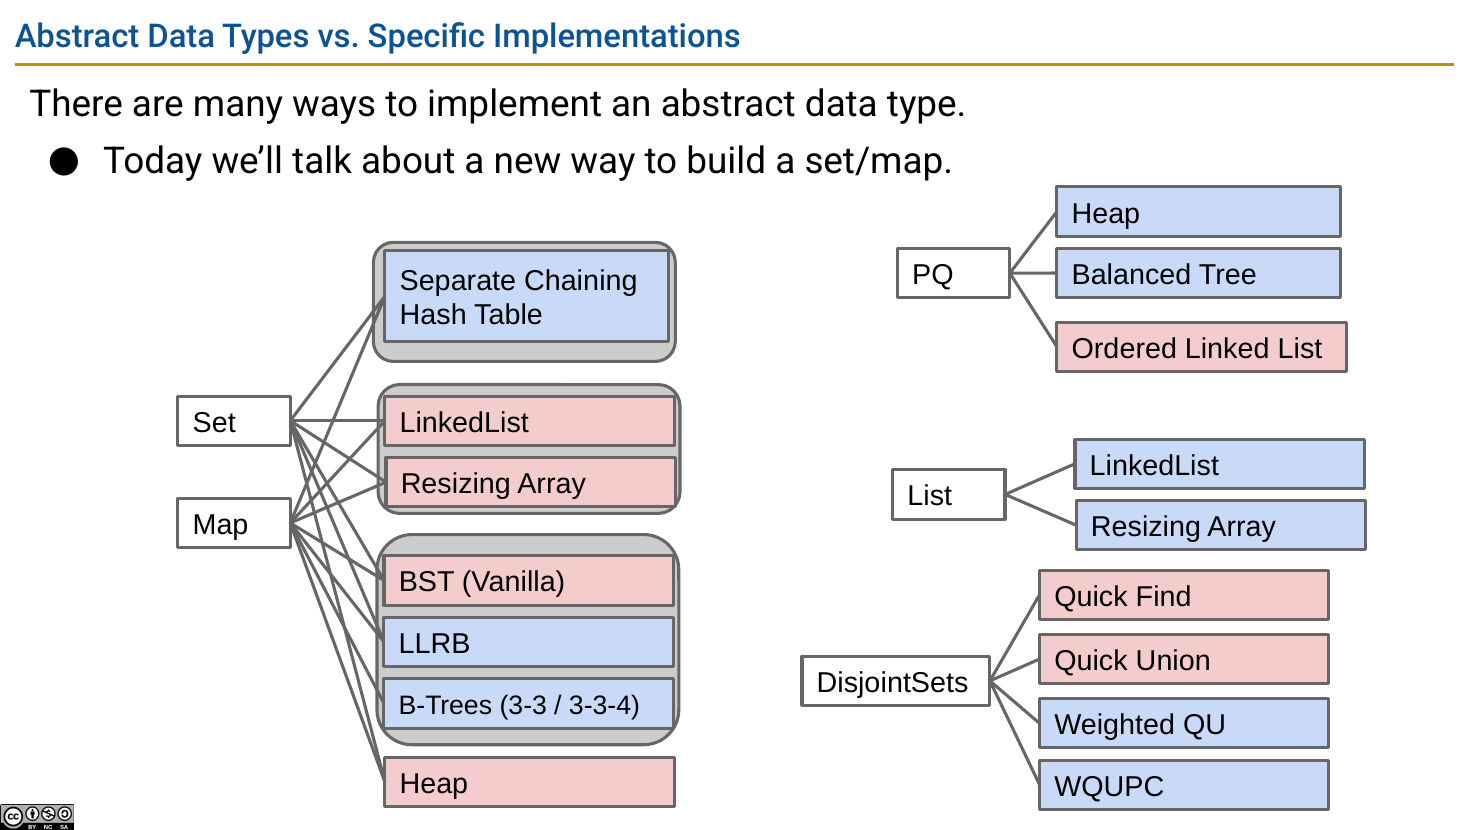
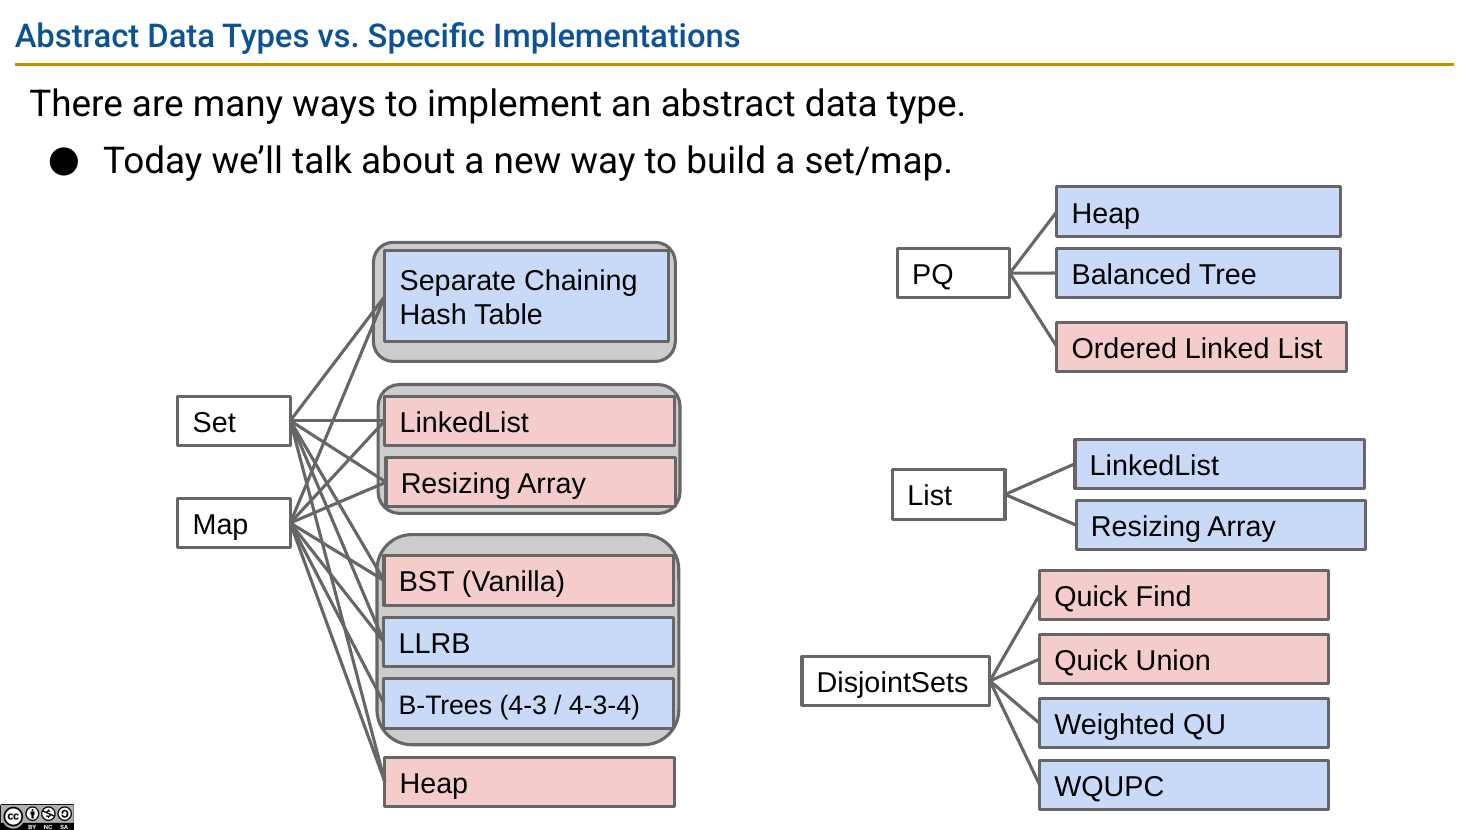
3-3: 3-3 -> 4-3 (523, 706)
3-3-4: 3-3-4 -> 4-3-4 (604, 706)
